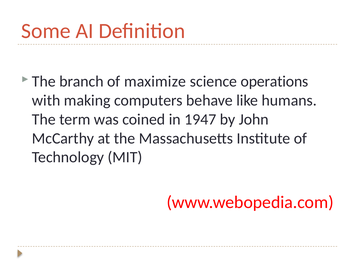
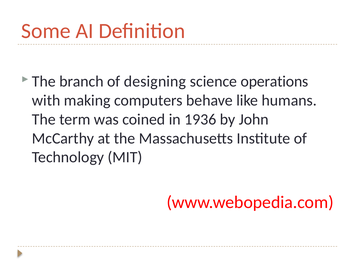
maximize: maximize -> designing (155, 82)
1947: 1947 -> 1936 (200, 119)
